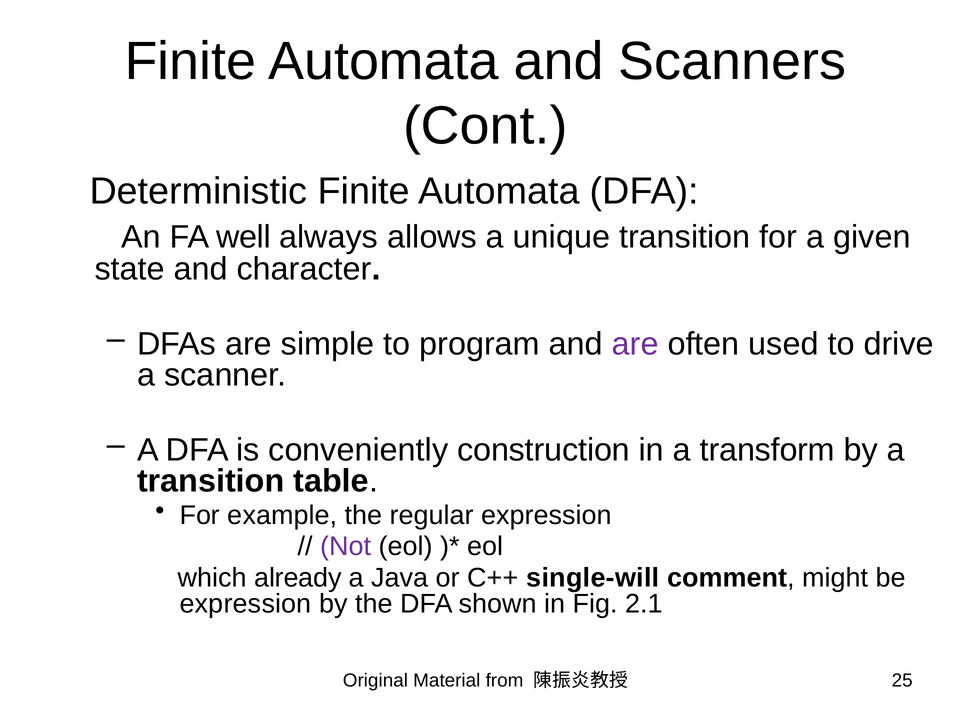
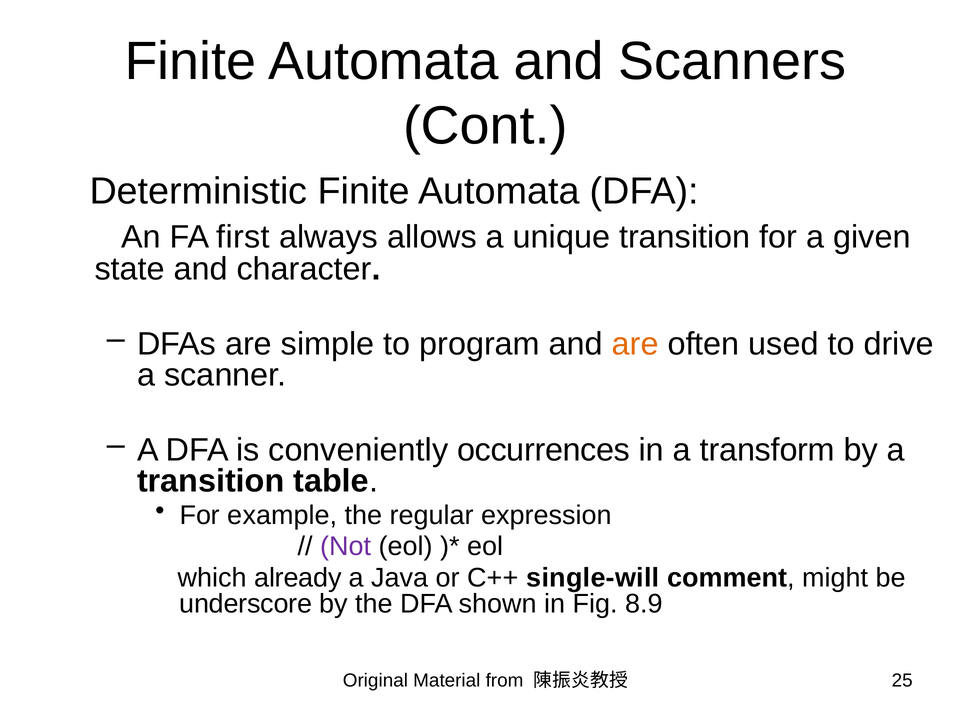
well: well -> first (243, 237)
are colour: purple -> orange (635, 344)
construction: construction -> occurrences (544, 450)
expression: expression -> underscore (246, 604)
2.1: 2.1 -> 8.9 (644, 604)
